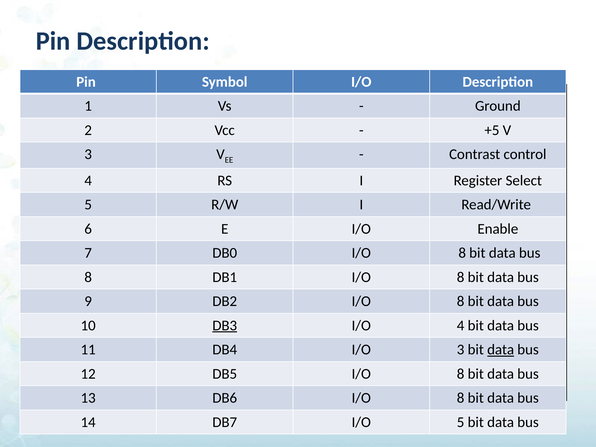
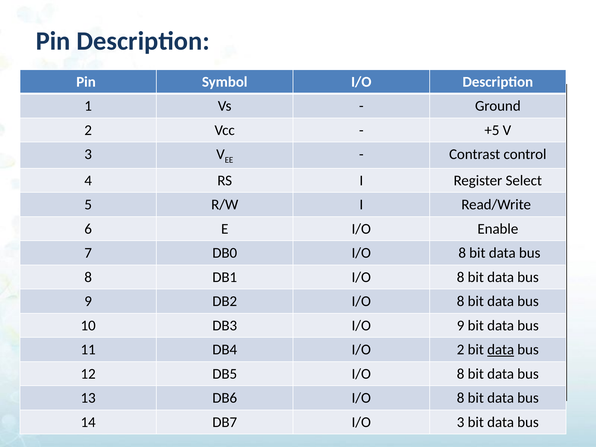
DB3 underline: present -> none (225, 325)
I/O 4: 4 -> 9 (461, 325)
I/O 3: 3 -> 2 (461, 350)
I/O 5: 5 -> 3 (461, 422)
